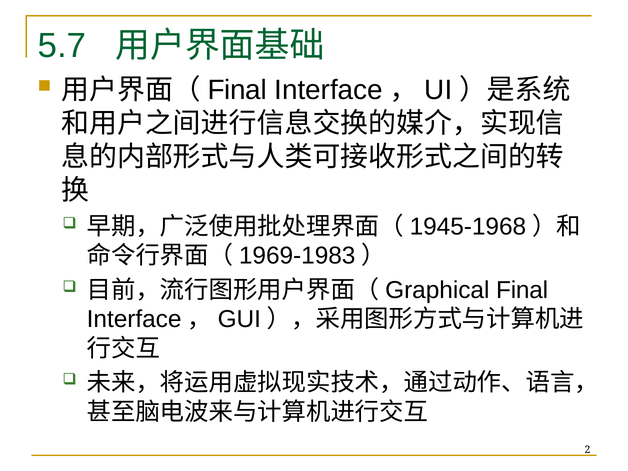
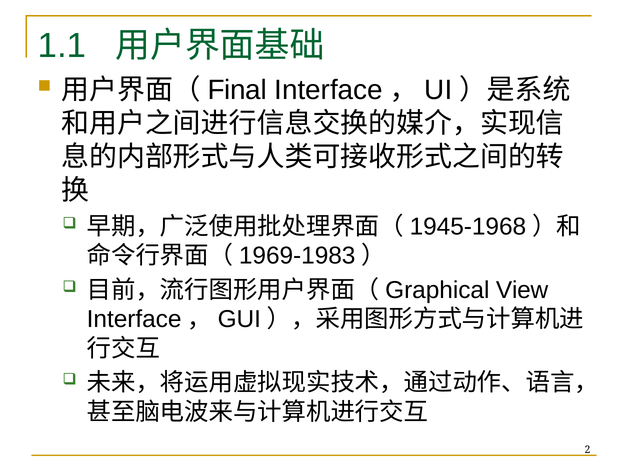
5.7: 5.7 -> 1.1 (62, 46)
Final: Final -> View (522, 290)
